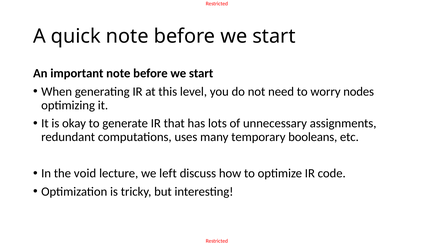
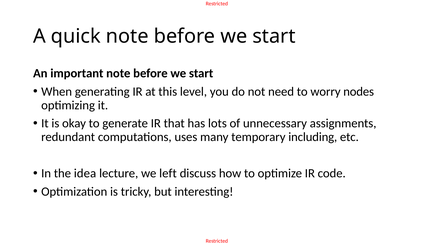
booleans: booleans -> including (313, 137)
void: void -> idea (85, 174)
